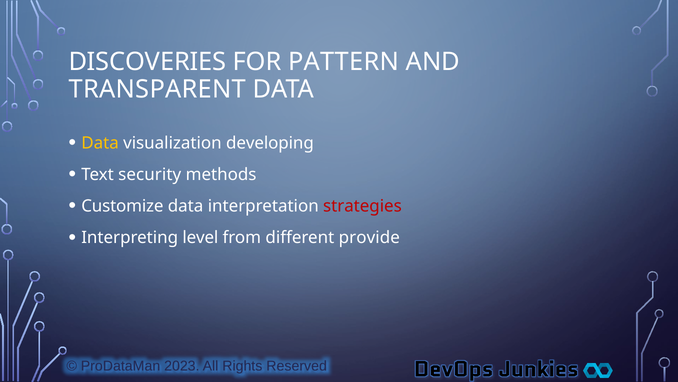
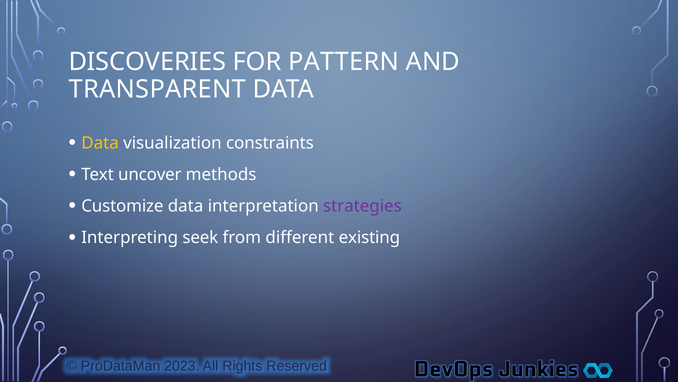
developing: developing -> constraints (270, 143)
security: security -> uncover (150, 175)
strategies colour: red -> purple (362, 206)
level: level -> seek (200, 237)
provide: provide -> existing (369, 237)
